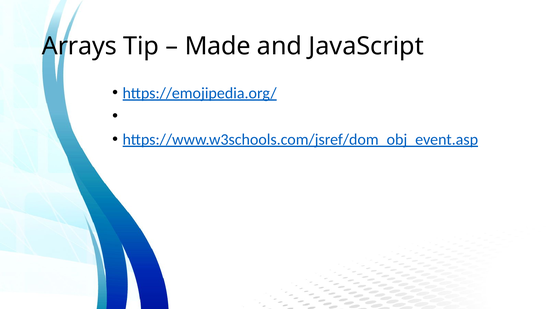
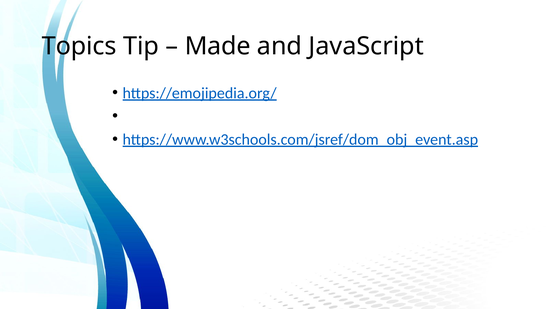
Arrays: Arrays -> Topics (79, 46)
